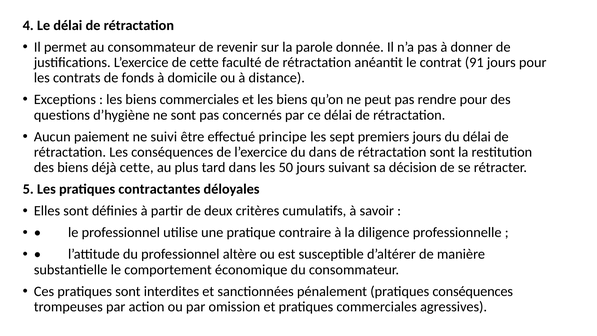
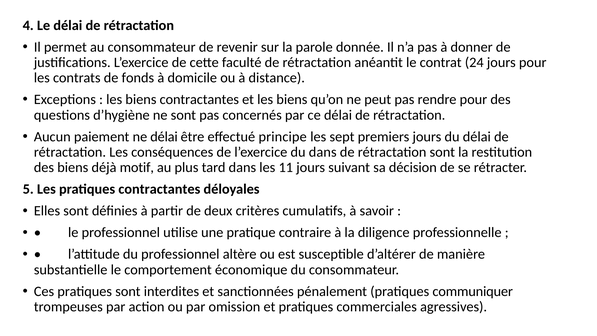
91: 91 -> 24 (474, 62)
biens commerciales: commerciales -> contractantes (199, 99)
ne suivi: suivi -> délai (164, 137)
déjà cette: cette -> motif (137, 167)
50: 50 -> 11 (286, 167)
pratiques conséquences: conséquences -> communiquer (473, 291)
